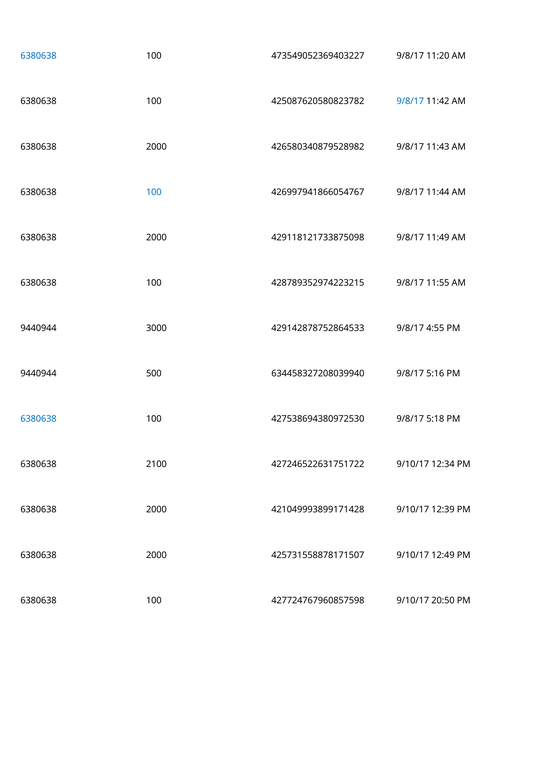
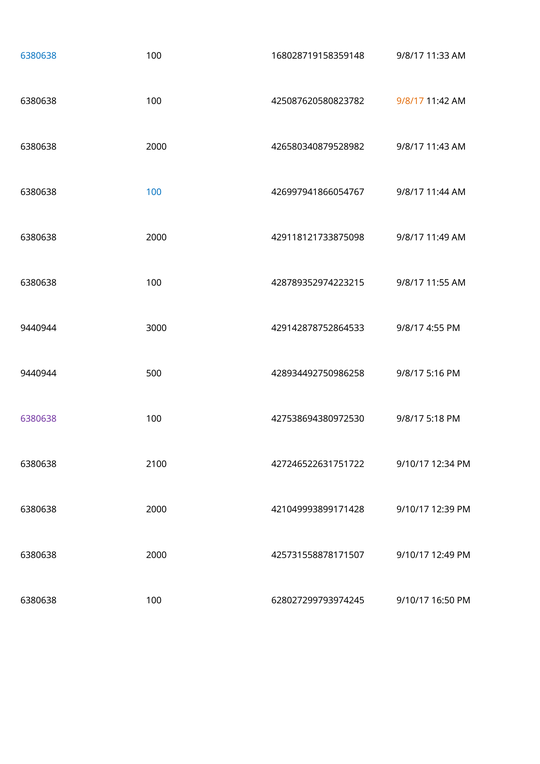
473549052369403227: 473549052369403227 -> 168028719158359148 (318, 56)
11:20: 11:20 -> 11:33 (438, 56)
9/8/17 colour: blue -> orange (410, 101)
634458327208039940: 634458327208039940 -> 428934492750986258 (318, 374)
6380638 colour: blue -> purple (38, 419)
427724767960857598: 427724767960857598 -> 628027299793974245 (318, 601)
20:50: 20:50 -> 16:50 (443, 601)
